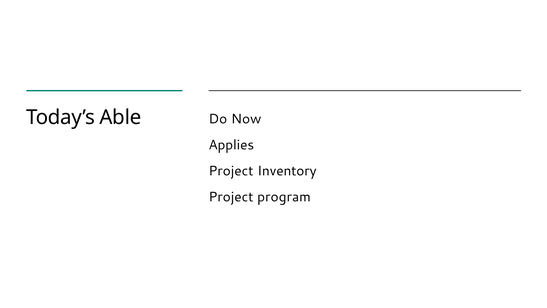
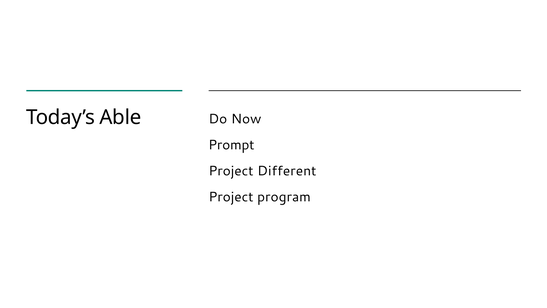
Applies: Applies -> Prompt (231, 145)
Inventory: Inventory -> Different (287, 171)
